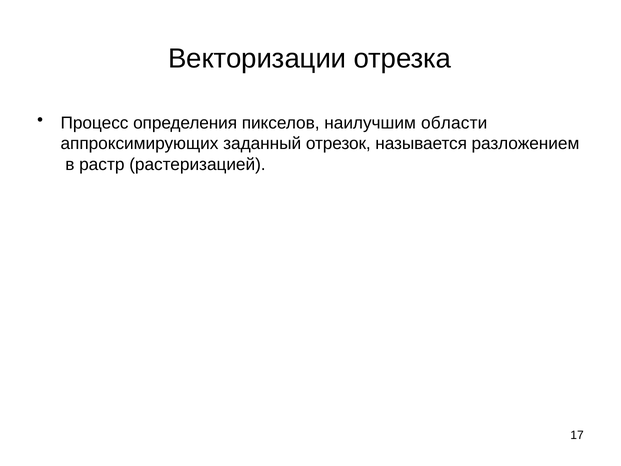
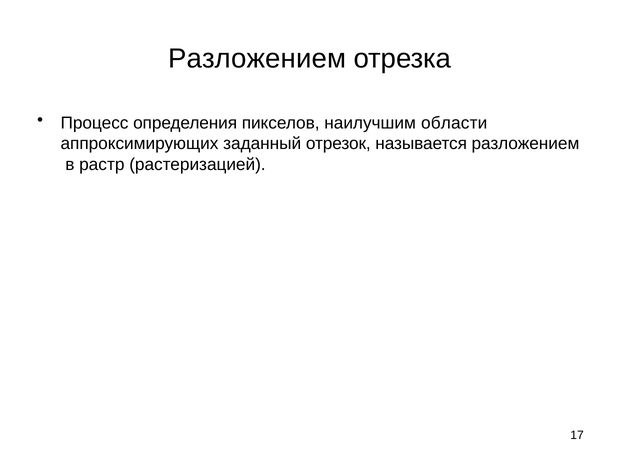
Векторизации: Векторизации -> Разложением (257, 59)
